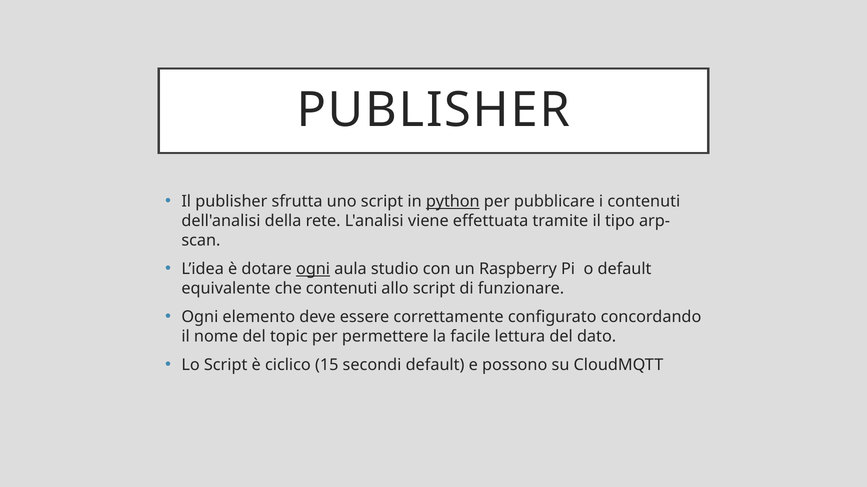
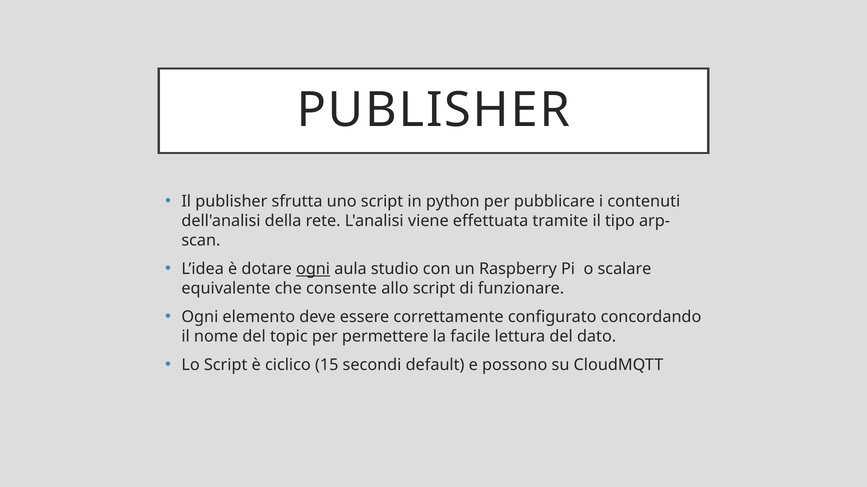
python underline: present -> none (453, 202)
o default: default -> scalare (624, 269)
che contenuti: contenuti -> consente (341, 289)
